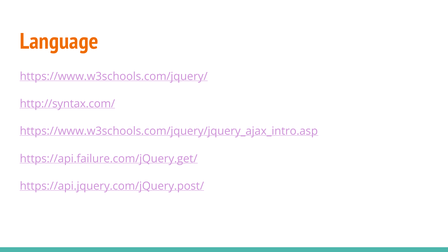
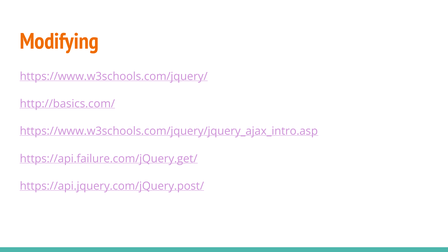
Language: Language -> Modifying (59, 41)
http://syntax.com/: http://syntax.com/ -> http://basics.com/ (67, 104)
